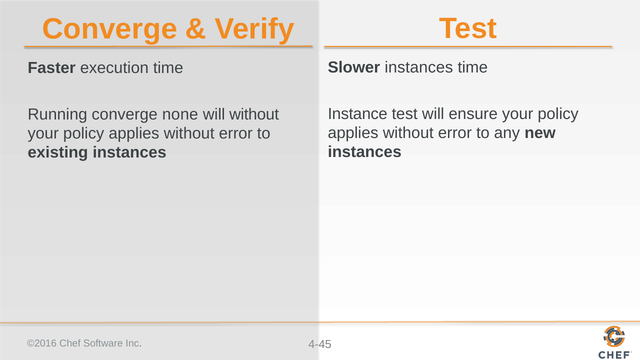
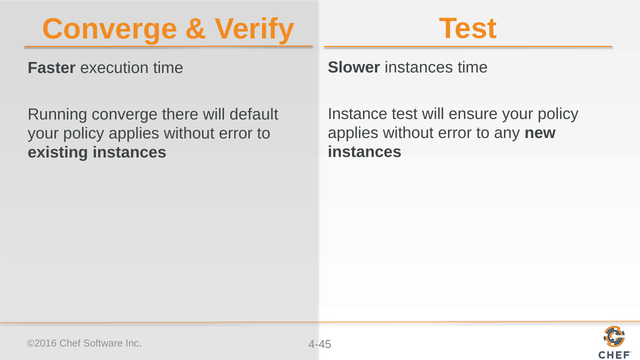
none: none -> there (180, 114)
will without: without -> default (254, 114)
